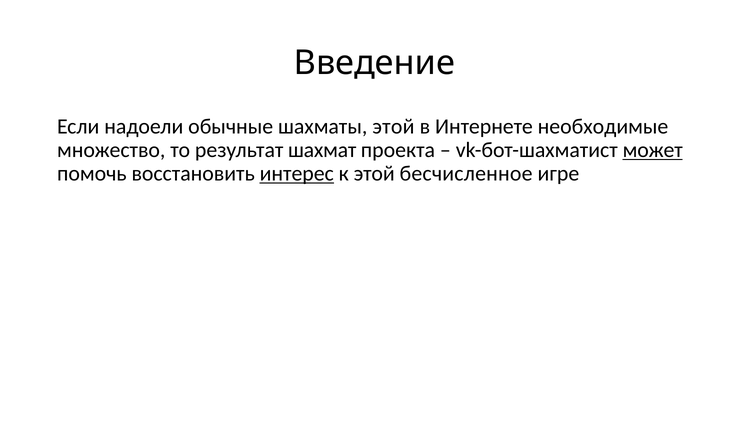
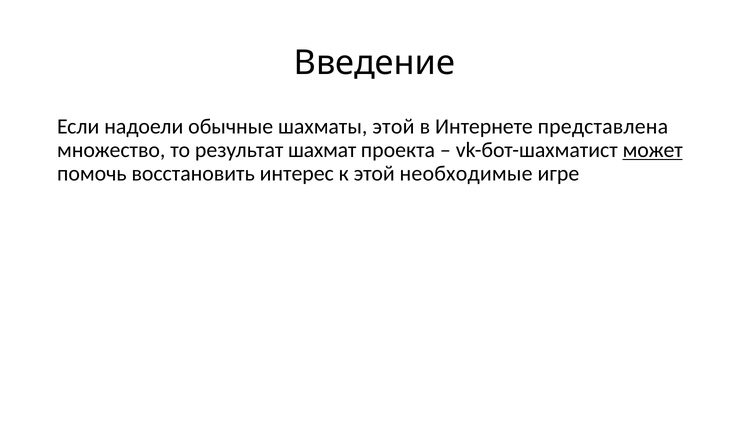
необходимые: необходимые -> представлена (603, 127)
интерес underline: present -> none (297, 174)
бесчисленное: бесчисленное -> необходимые (466, 174)
